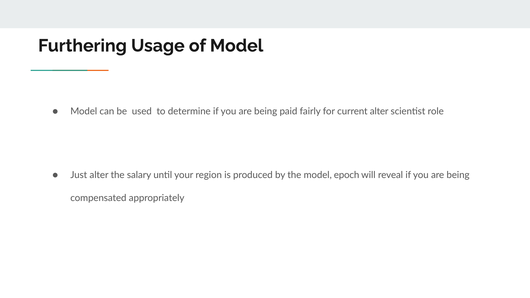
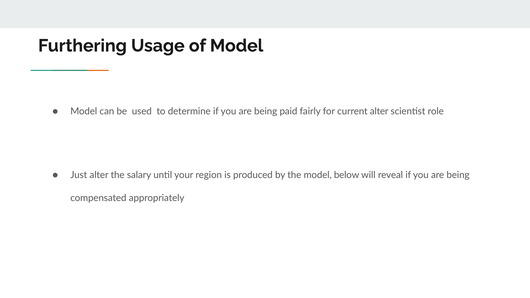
epoch: epoch -> below (347, 175)
